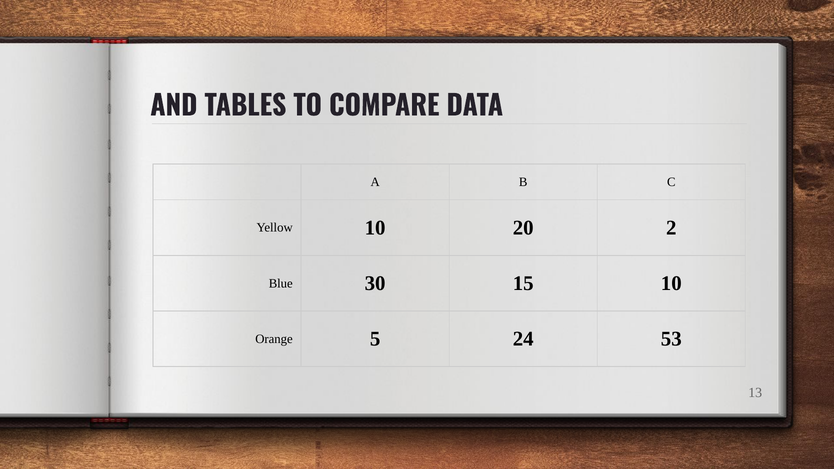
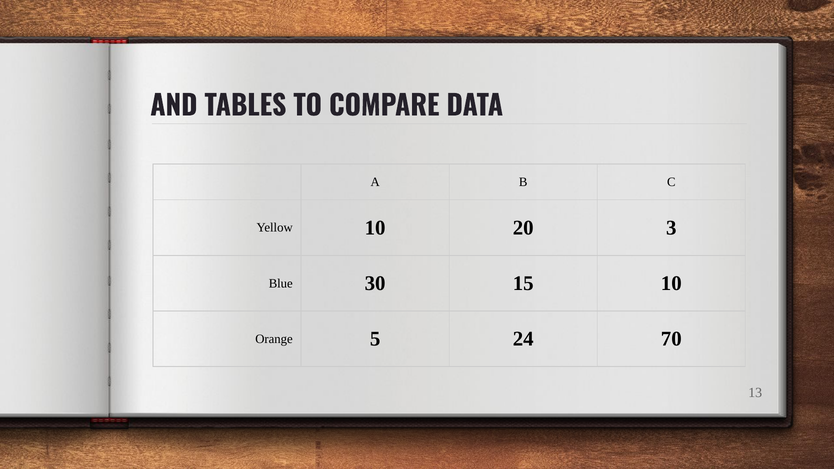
2: 2 -> 3 (671, 228)
53: 53 -> 70 (671, 339)
